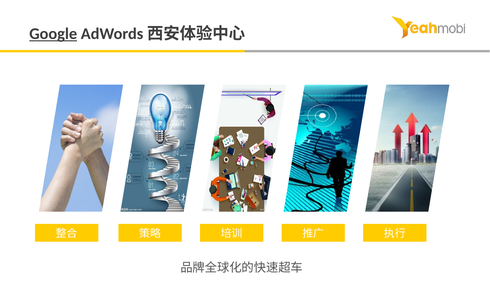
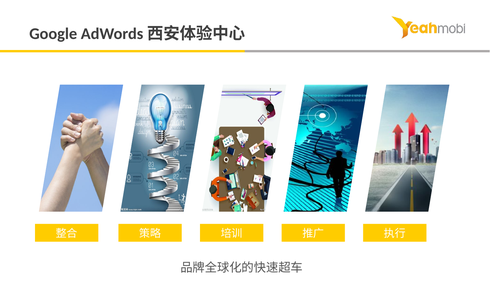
Google underline: present -> none (53, 34)
